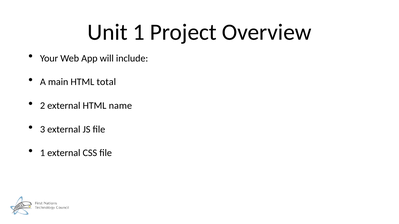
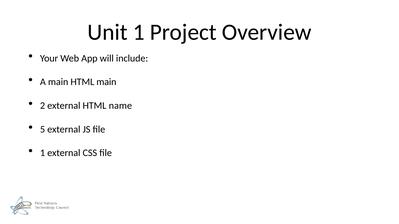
HTML total: total -> main (106, 82)
3: 3 -> 5 (43, 129)
